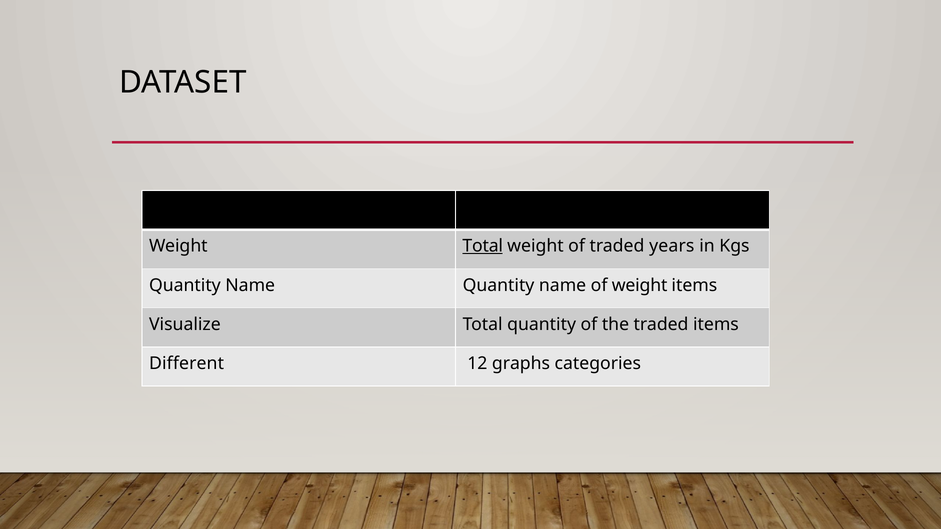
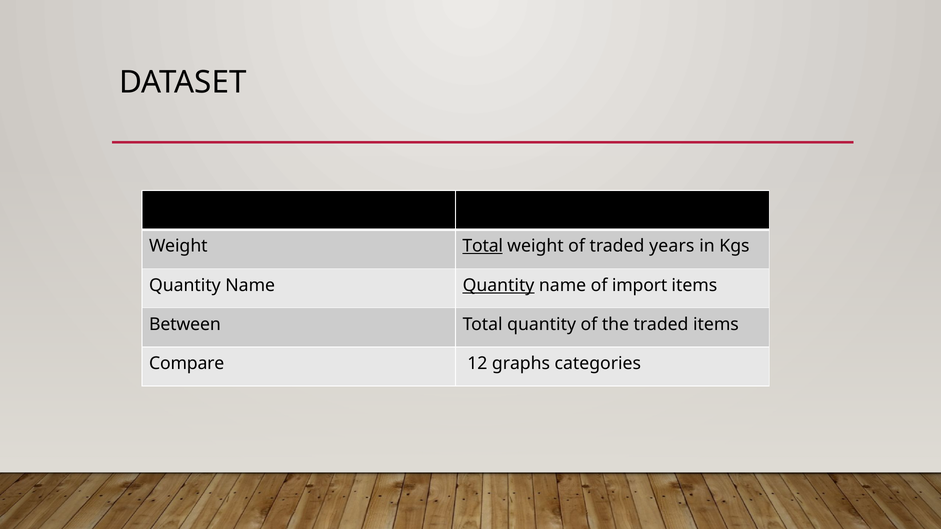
Quantity underline: none -> present (499, 285)
of weight: weight -> import (640, 285)
Visualize: Visualize -> Between (185, 324)
Different: Different -> Compare (187, 364)
